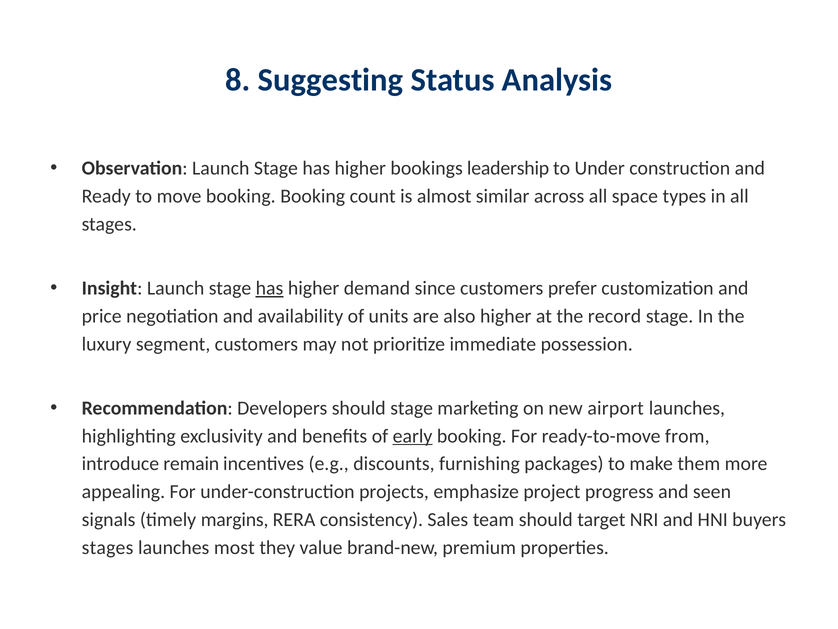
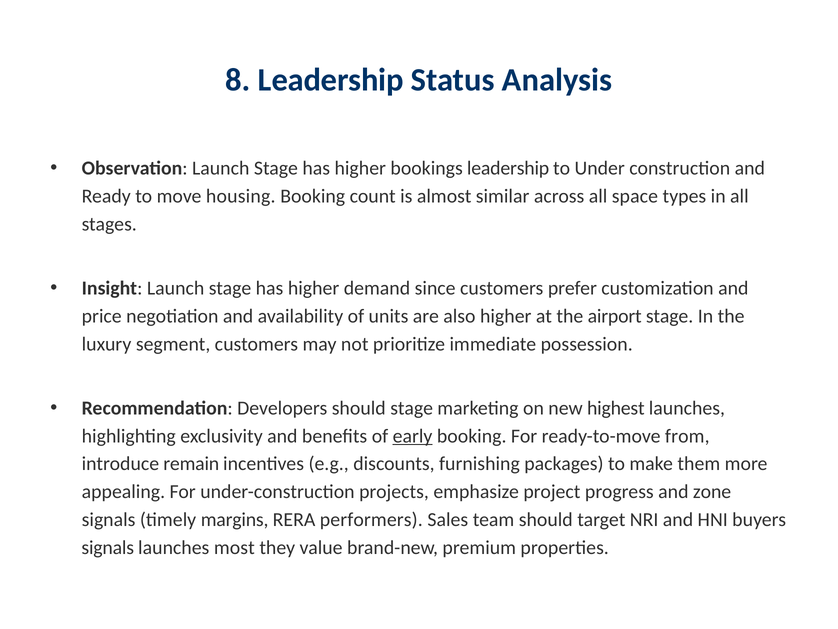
8 Suggesting: Suggesting -> Leadership (331, 80)
move booking: booking -> housing (241, 196)
has underline: present -> none (270, 288)
record: record -> airport (615, 316)
airport: airport -> highest (616, 408)
seen: seen -> zone (712, 492)
consistency: consistency -> performers (371, 519)
stages: stages -> signals (108, 547)
